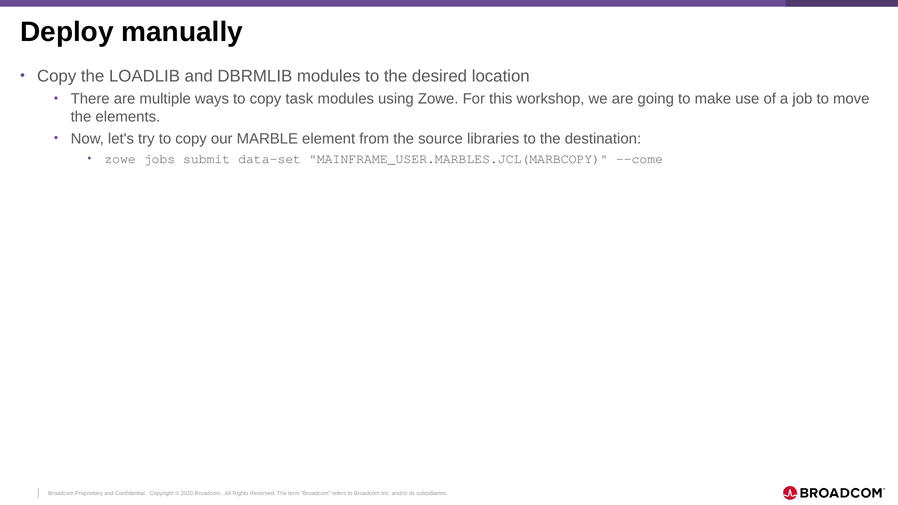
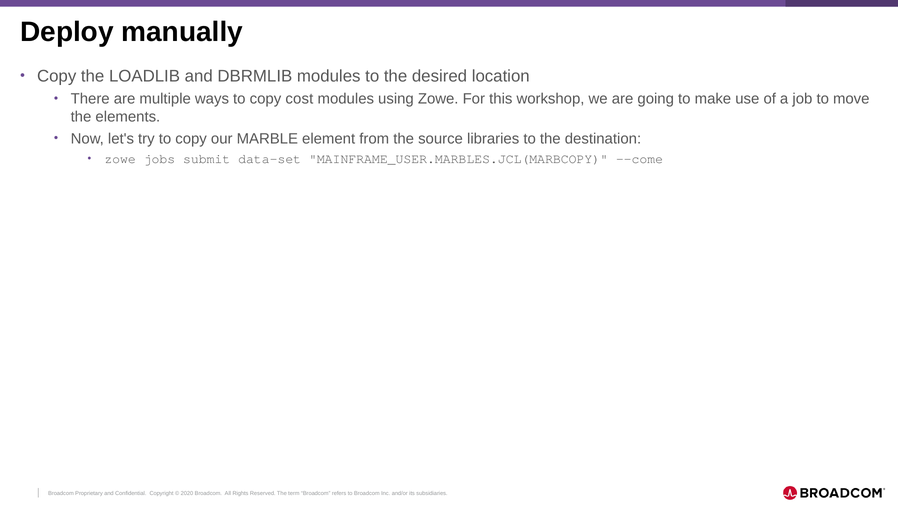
task: task -> cost (299, 99)
